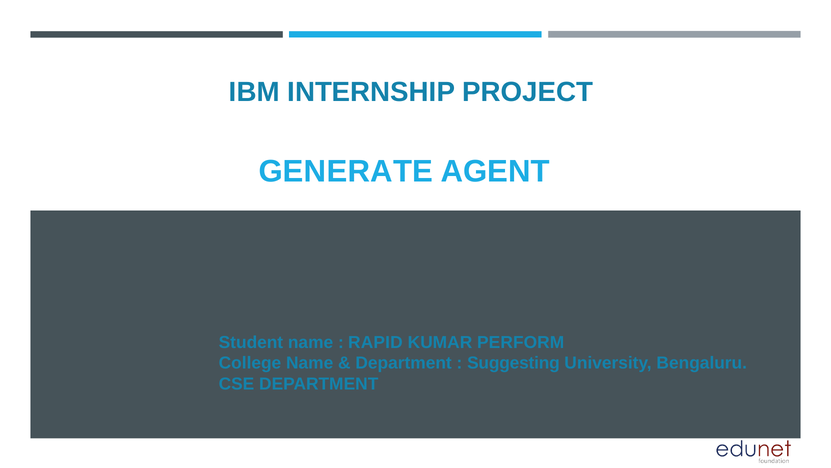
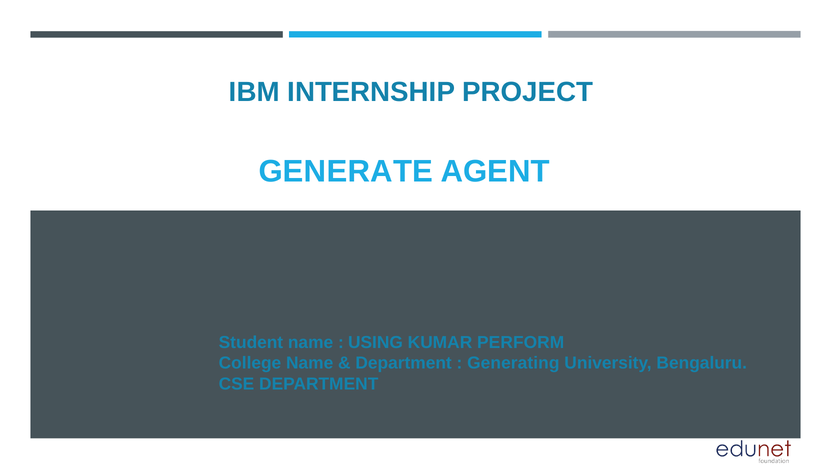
RAPID: RAPID -> USING (375, 342)
Suggesting: Suggesting -> Generating (513, 363)
